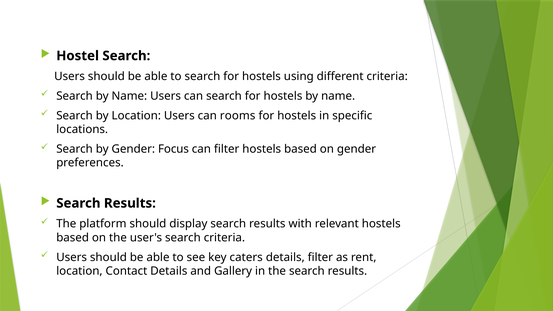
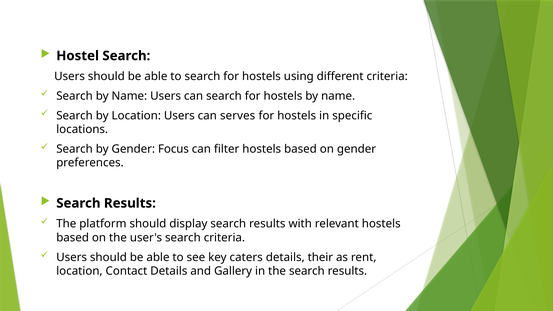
rooms: rooms -> serves (238, 116)
details filter: filter -> their (320, 257)
